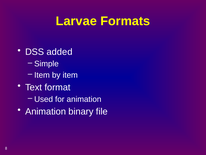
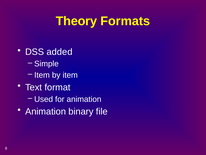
Larvae: Larvae -> Theory (76, 21)
